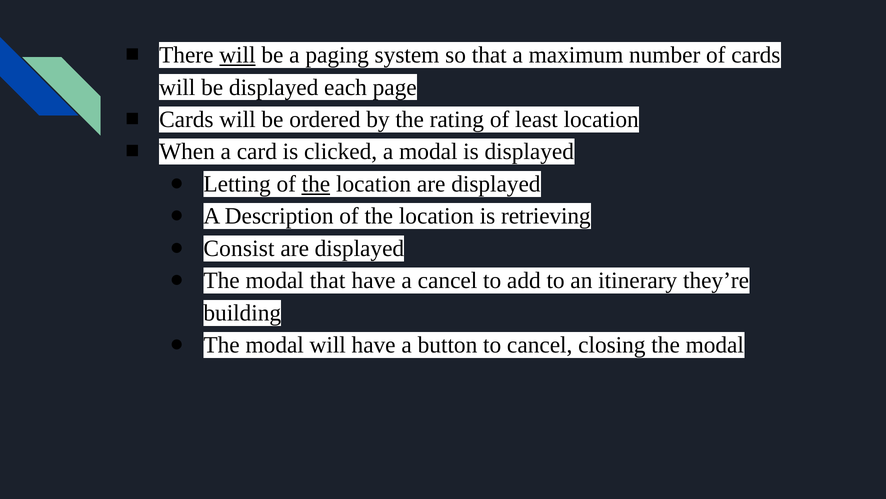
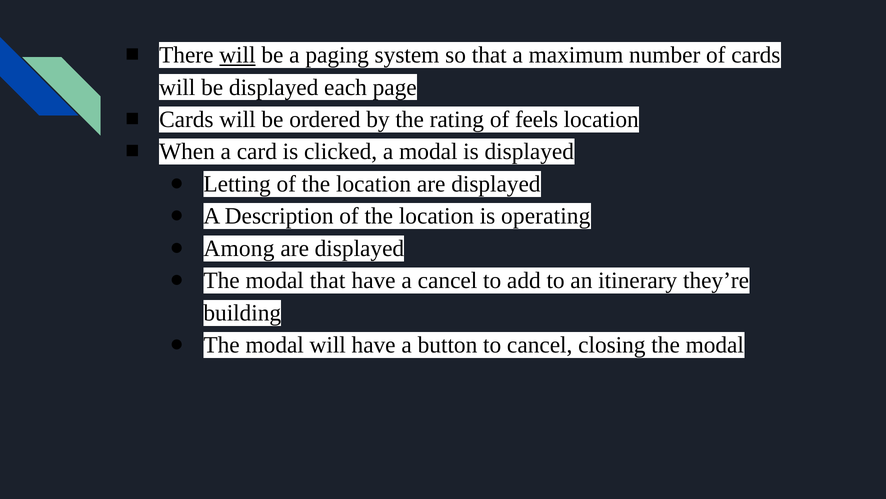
least: least -> feels (537, 119)
the underline: present -> none (316, 184)
retrieving: retrieving -> operating (546, 216)
Consist: Consist -> Among (239, 248)
